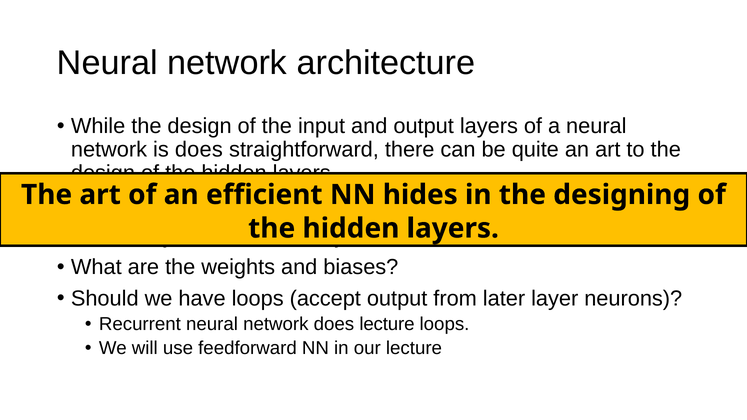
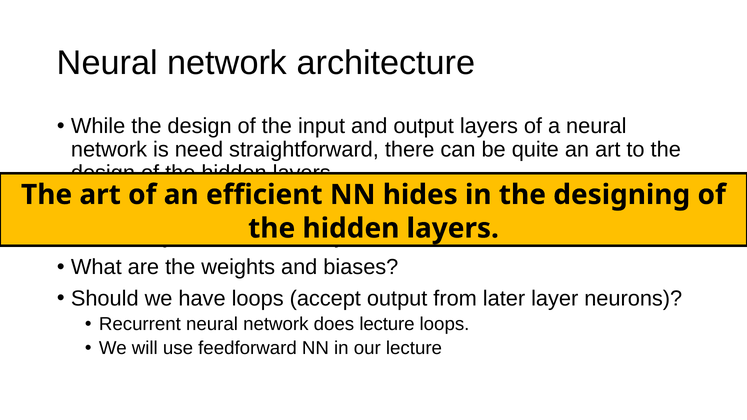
is does: does -> need (199, 150)
